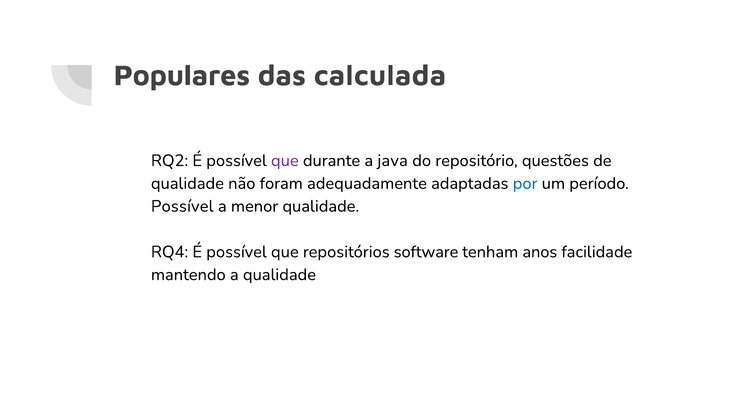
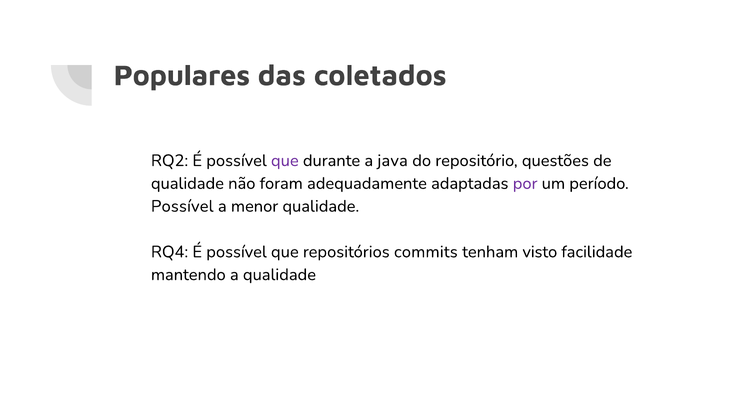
calculada: calculada -> coletados (380, 76)
por colour: blue -> purple (525, 183)
software: software -> commits (426, 252)
anos: anos -> visto (540, 252)
